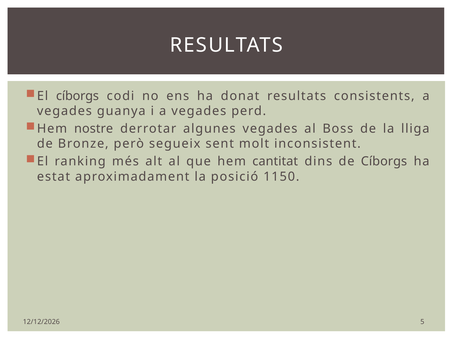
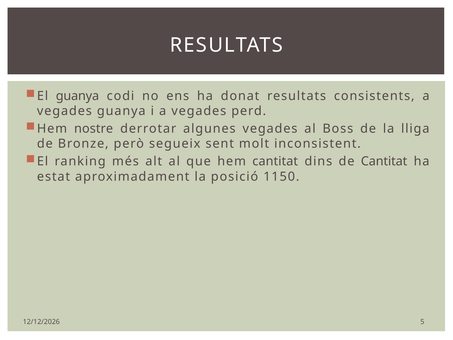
El cíborgs: cíborgs -> guanya (77, 96)
de Cíborgs: Cíborgs -> Cantitat (384, 161)
